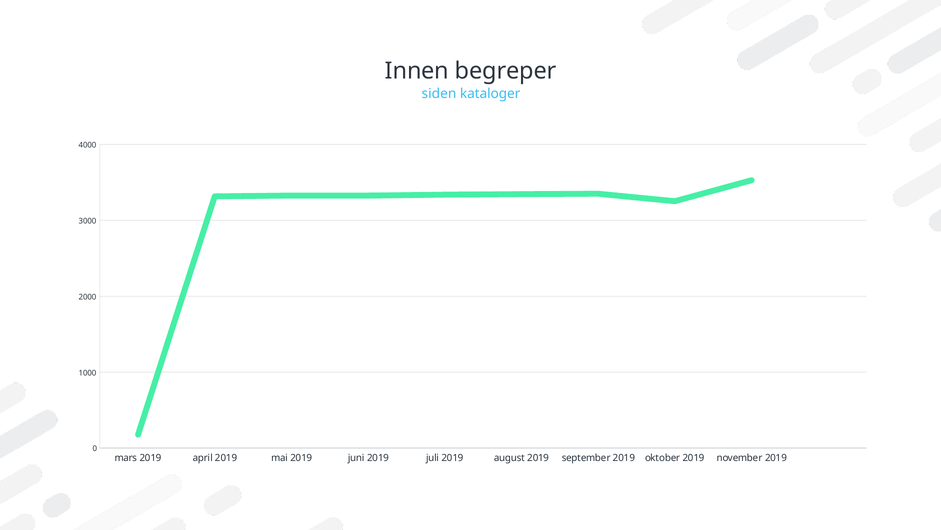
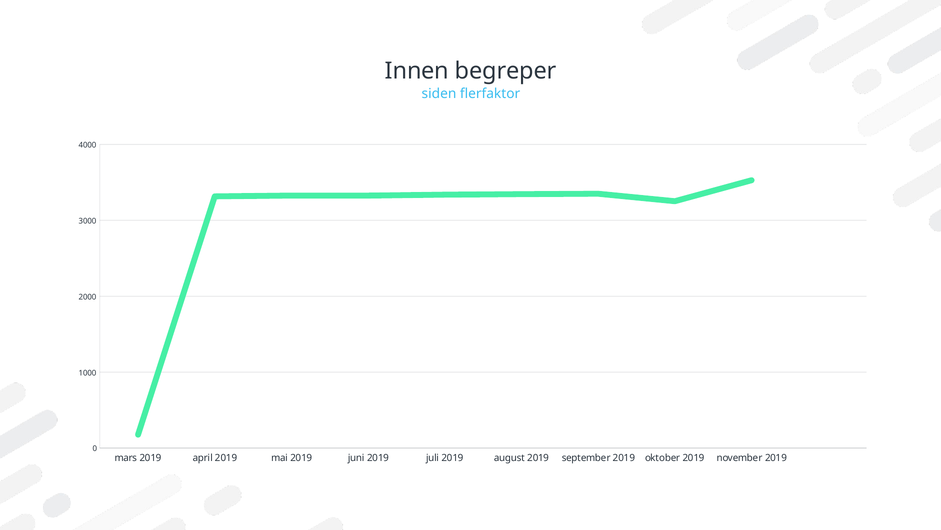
kataloger: kataloger -> flerfaktor (490, 93)
